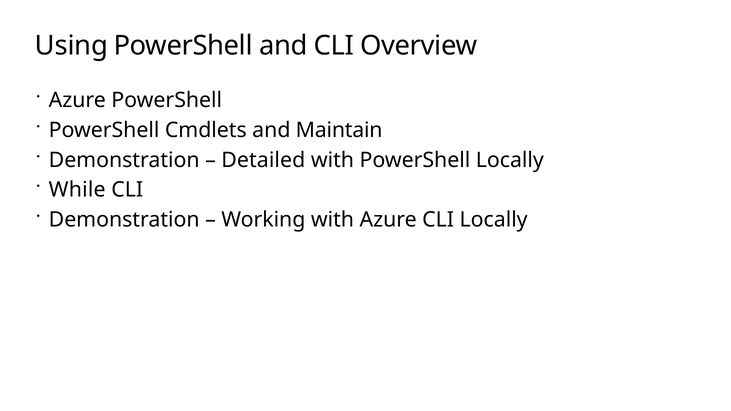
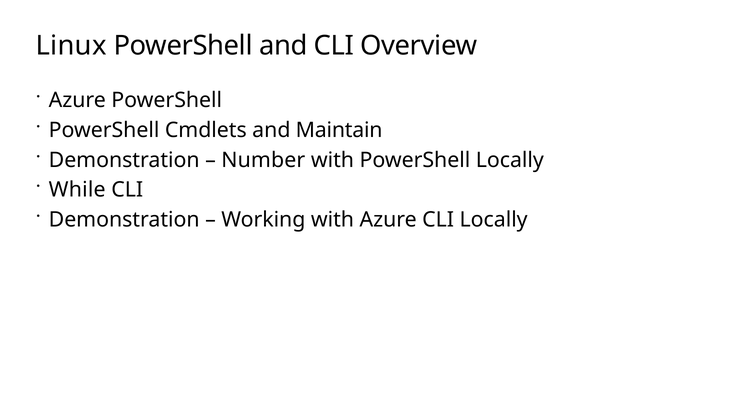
Using: Using -> Linux (71, 46)
Detailed: Detailed -> Number (263, 160)
